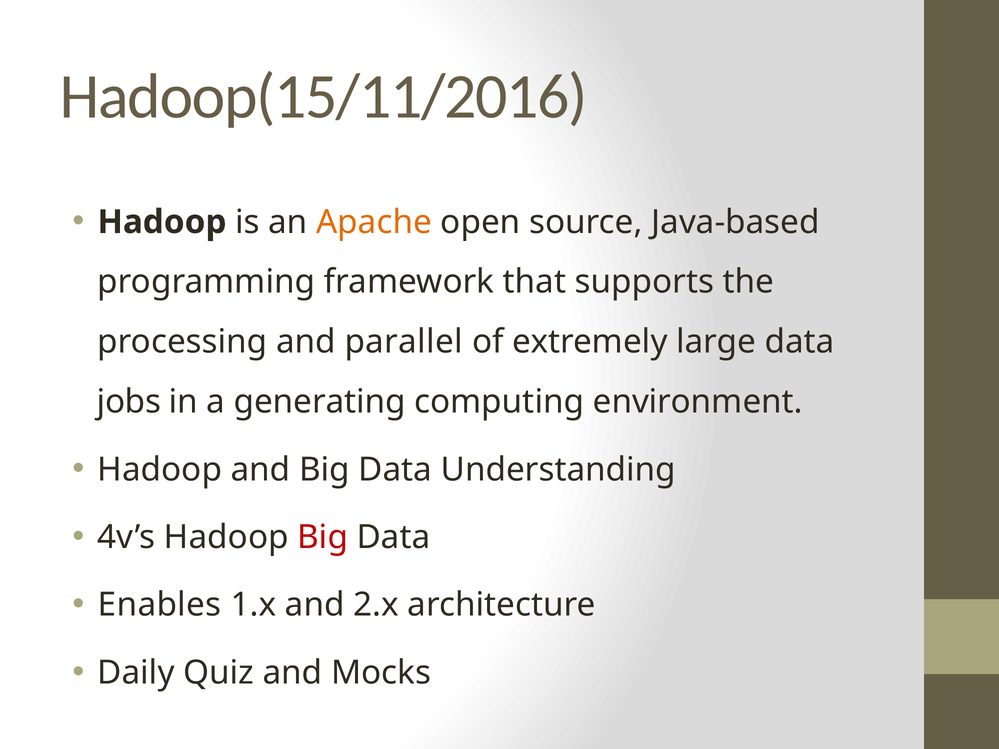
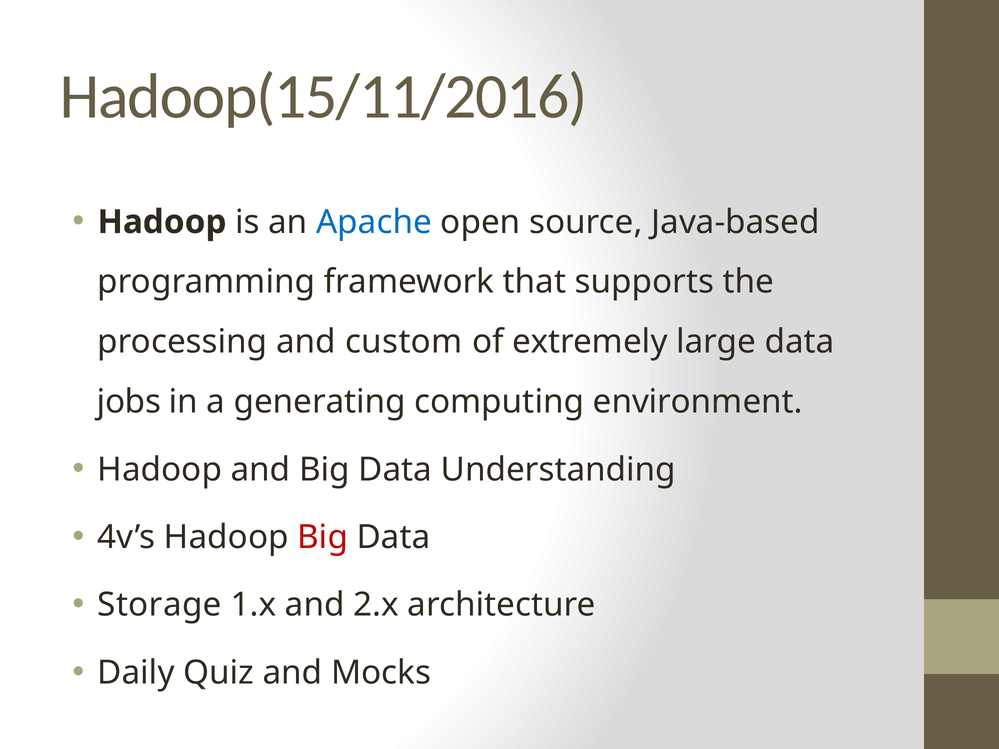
Apache colour: orange -> blue (374, 222)
parallel: parallel -> custom (404, 342)
Enables: Enables -> Storage (160, 605)
